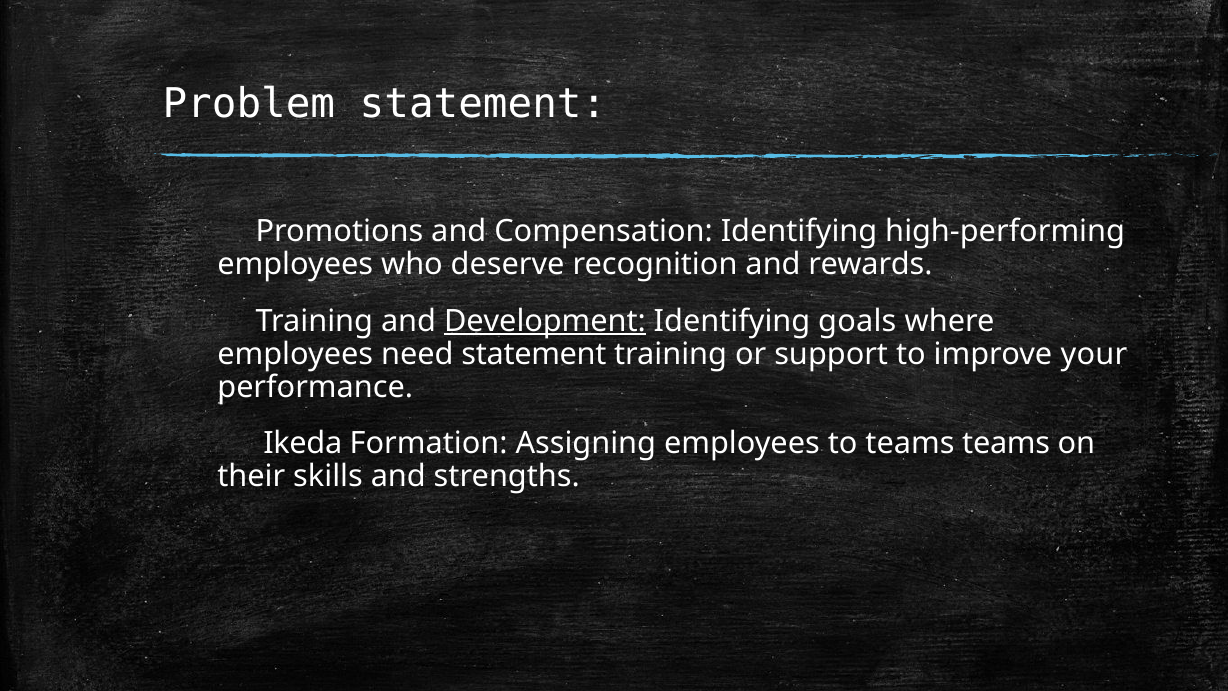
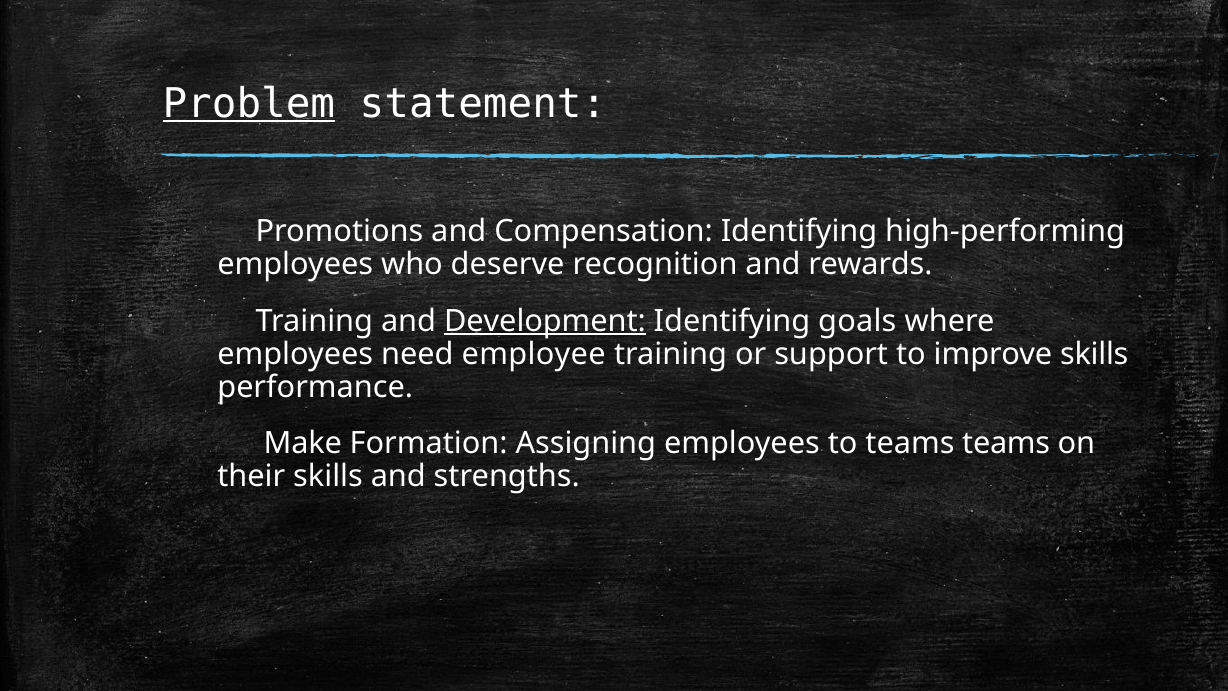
Problem underline: none -> present (249, 103)
need statement: statement -> employee (534, 354)
improve your: your -> skills (1094, 354)
Ikeda: Ikeda -> Make (303, 443)
